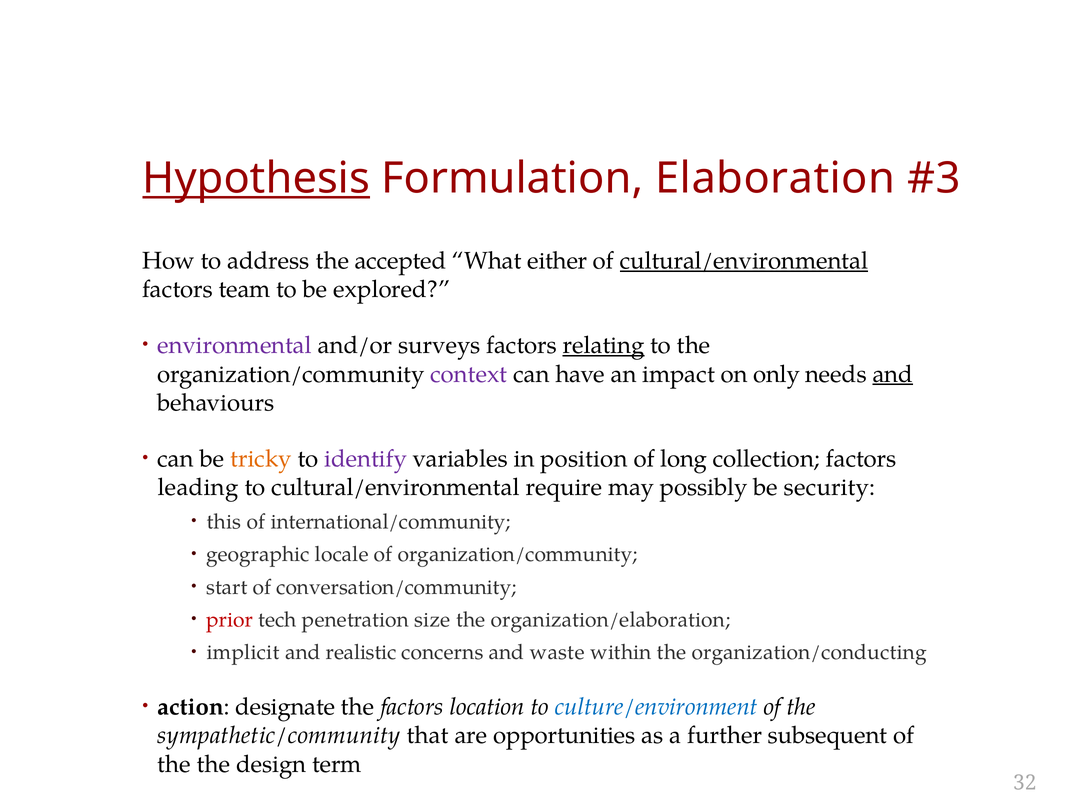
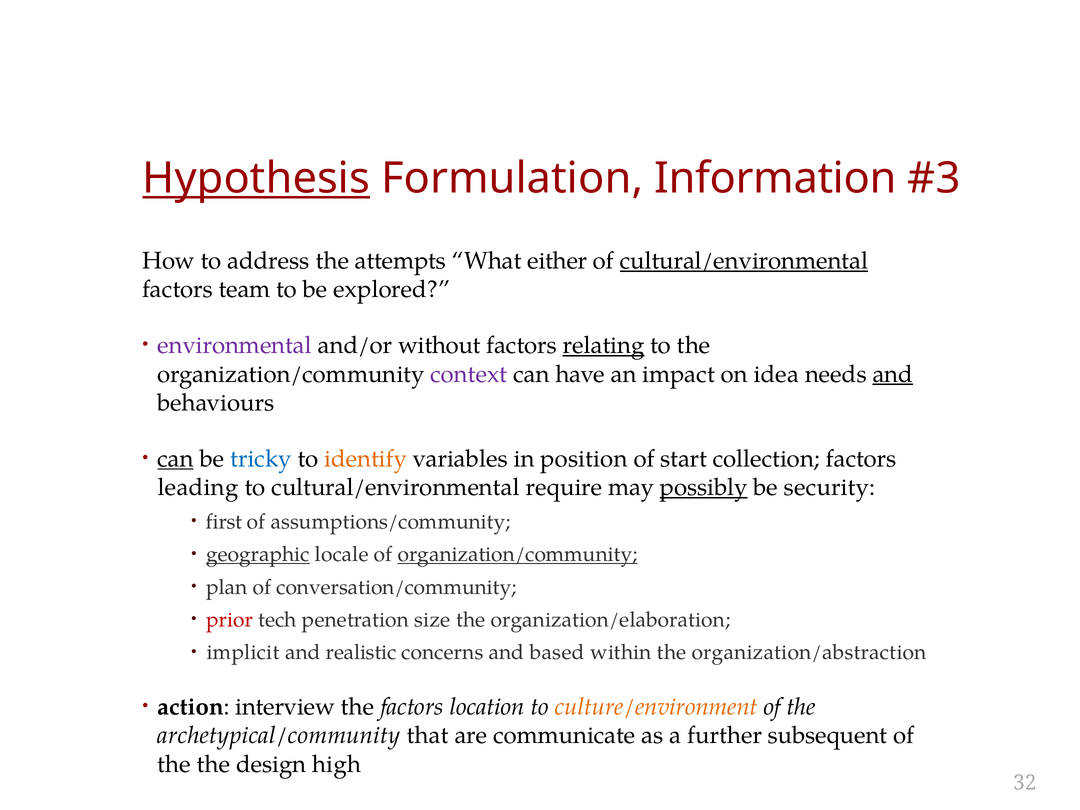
Elaboration: Elaboration -> Information (776, 178)
accepted: accepted -> attempts (400, 261)
surveys: surveys -> without (439, 345)
only: only -> idea (776, 374)
can underline: none -> present (176, 459)
tricky colour: orange -> blue (261, 459)
identify colour: purple -> orange (366, 459)
long: long -> start (684, 459)
possibly underline: none -> present (704, 487)
this: this -> first (224, 522)
international/community: international/community -> assumptions/community (391, 522)
geographic underline: none -> present (258, 554)
organization/community underline: none -> present (518, 554)
start: start -> plan (227, 587)
waste: waste -> based (557, 653)
organization/conducting: organization/conducting -> organization/abstraction (809, 653)
designate: designate -> interview (285, 707)
culture/environment colour: blue -> orange (656, 707)
sympathetic/community: sympathetic/community -> archetypical/community (279, 736)
opportunities: opportunities -> communicate (564, 736)
term: term -> high (337, 764)
